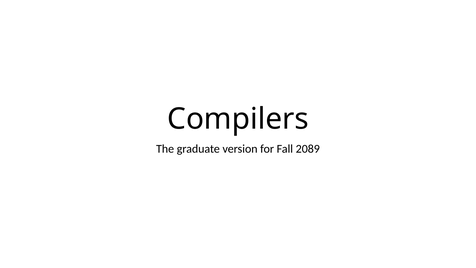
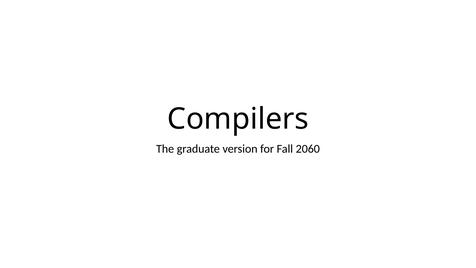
2089: 2089 -> 2060 (308, 149)
